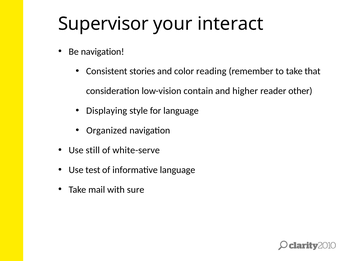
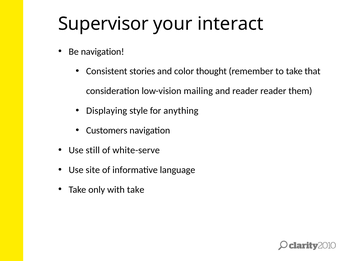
reading: reading -> thought (211, 71)
contain: contain -> mailing (198, 91)
and higher: higher -> reader (245, 91)
other: other -> them (300, 91)
for language: language -> anything (181, 111)
Organized: Organized -> Customers (107, 130)
test: test -> site (93, 170)
mail: mail -> only (97, 190)
with sure: sure -> take (136, 190)
